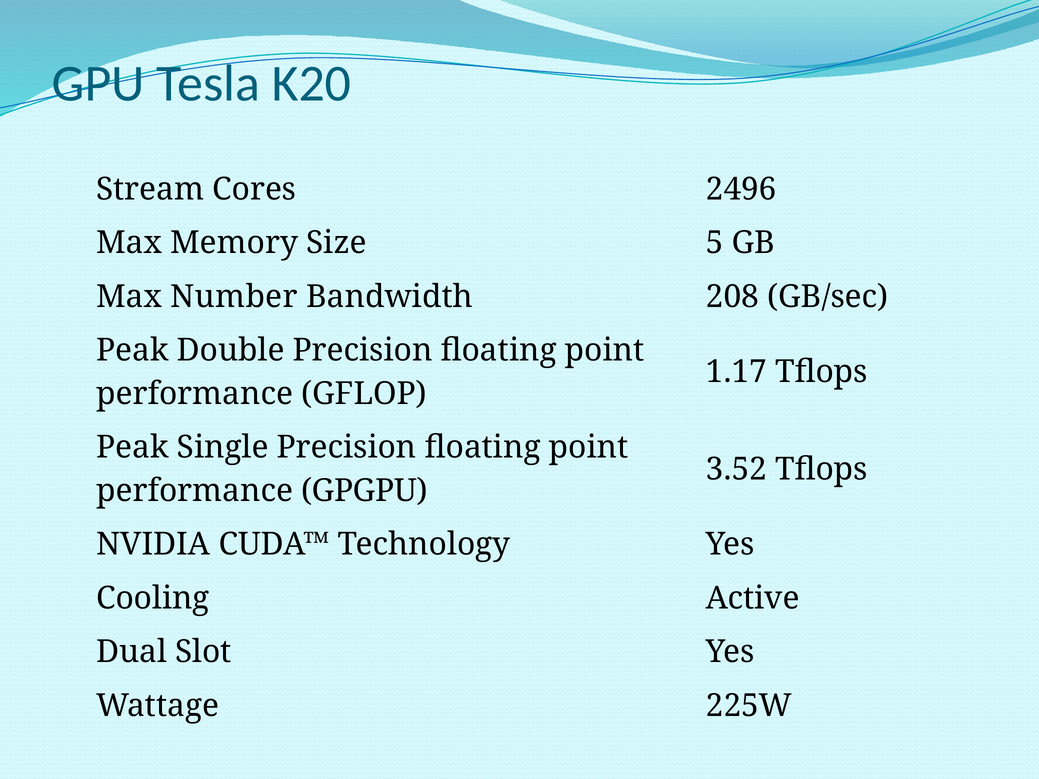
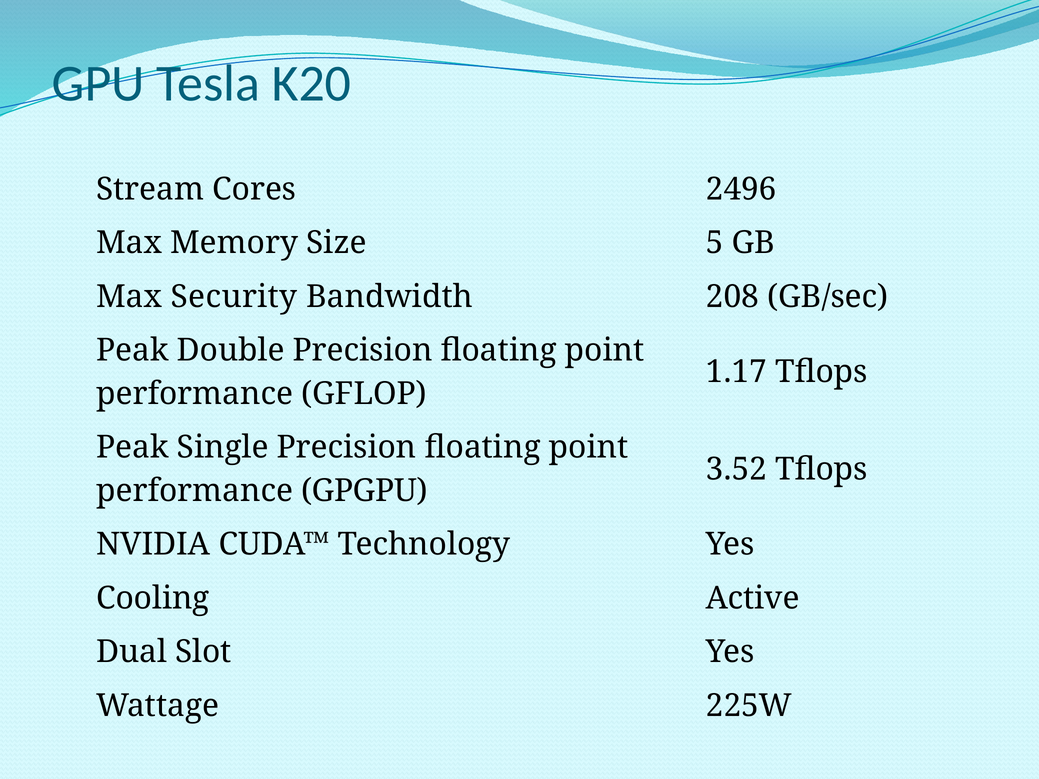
Number: Number -> Security (234, 297)
